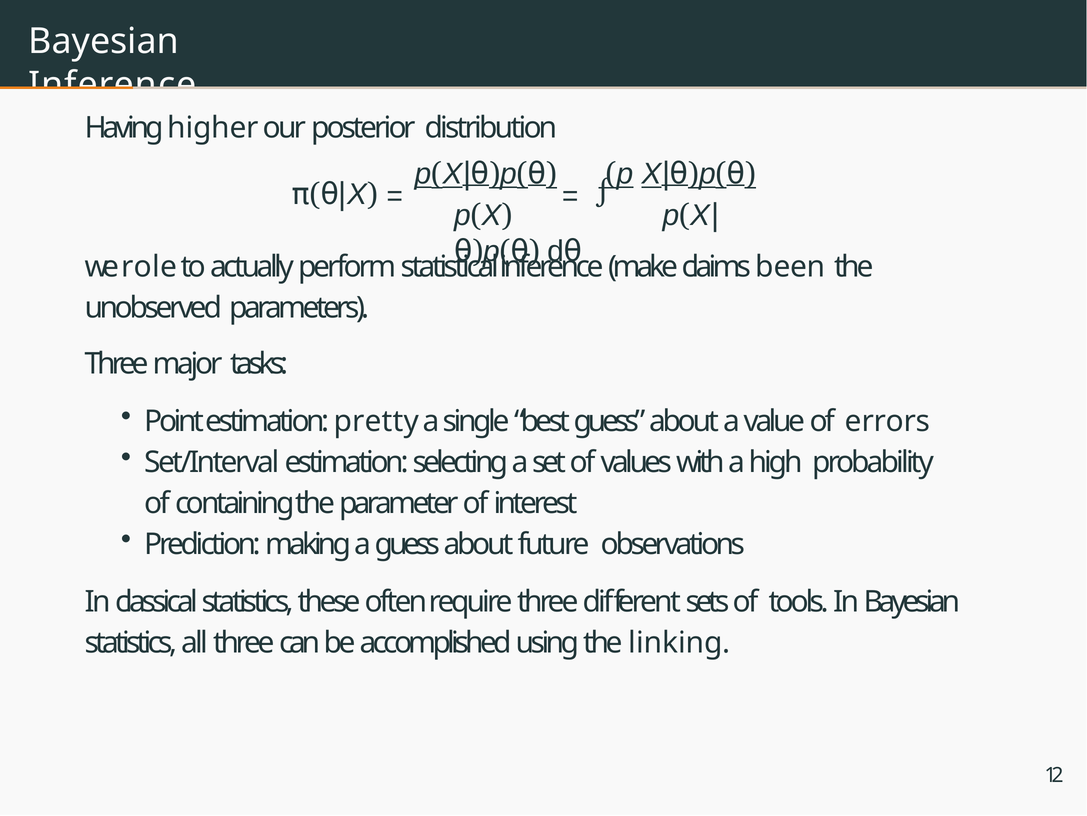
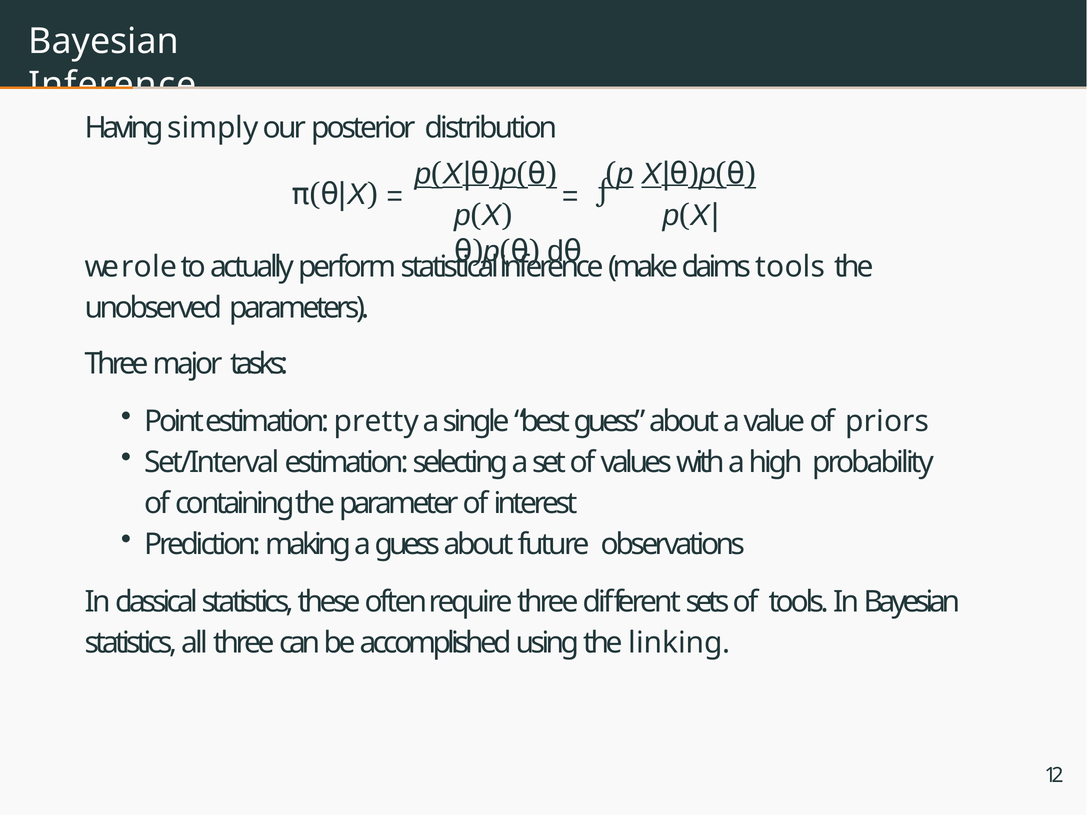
higher: higher -> simply (213, 128)
claims been: been -> tools (790, 267)
errors: errors -> priors (887, 421)
